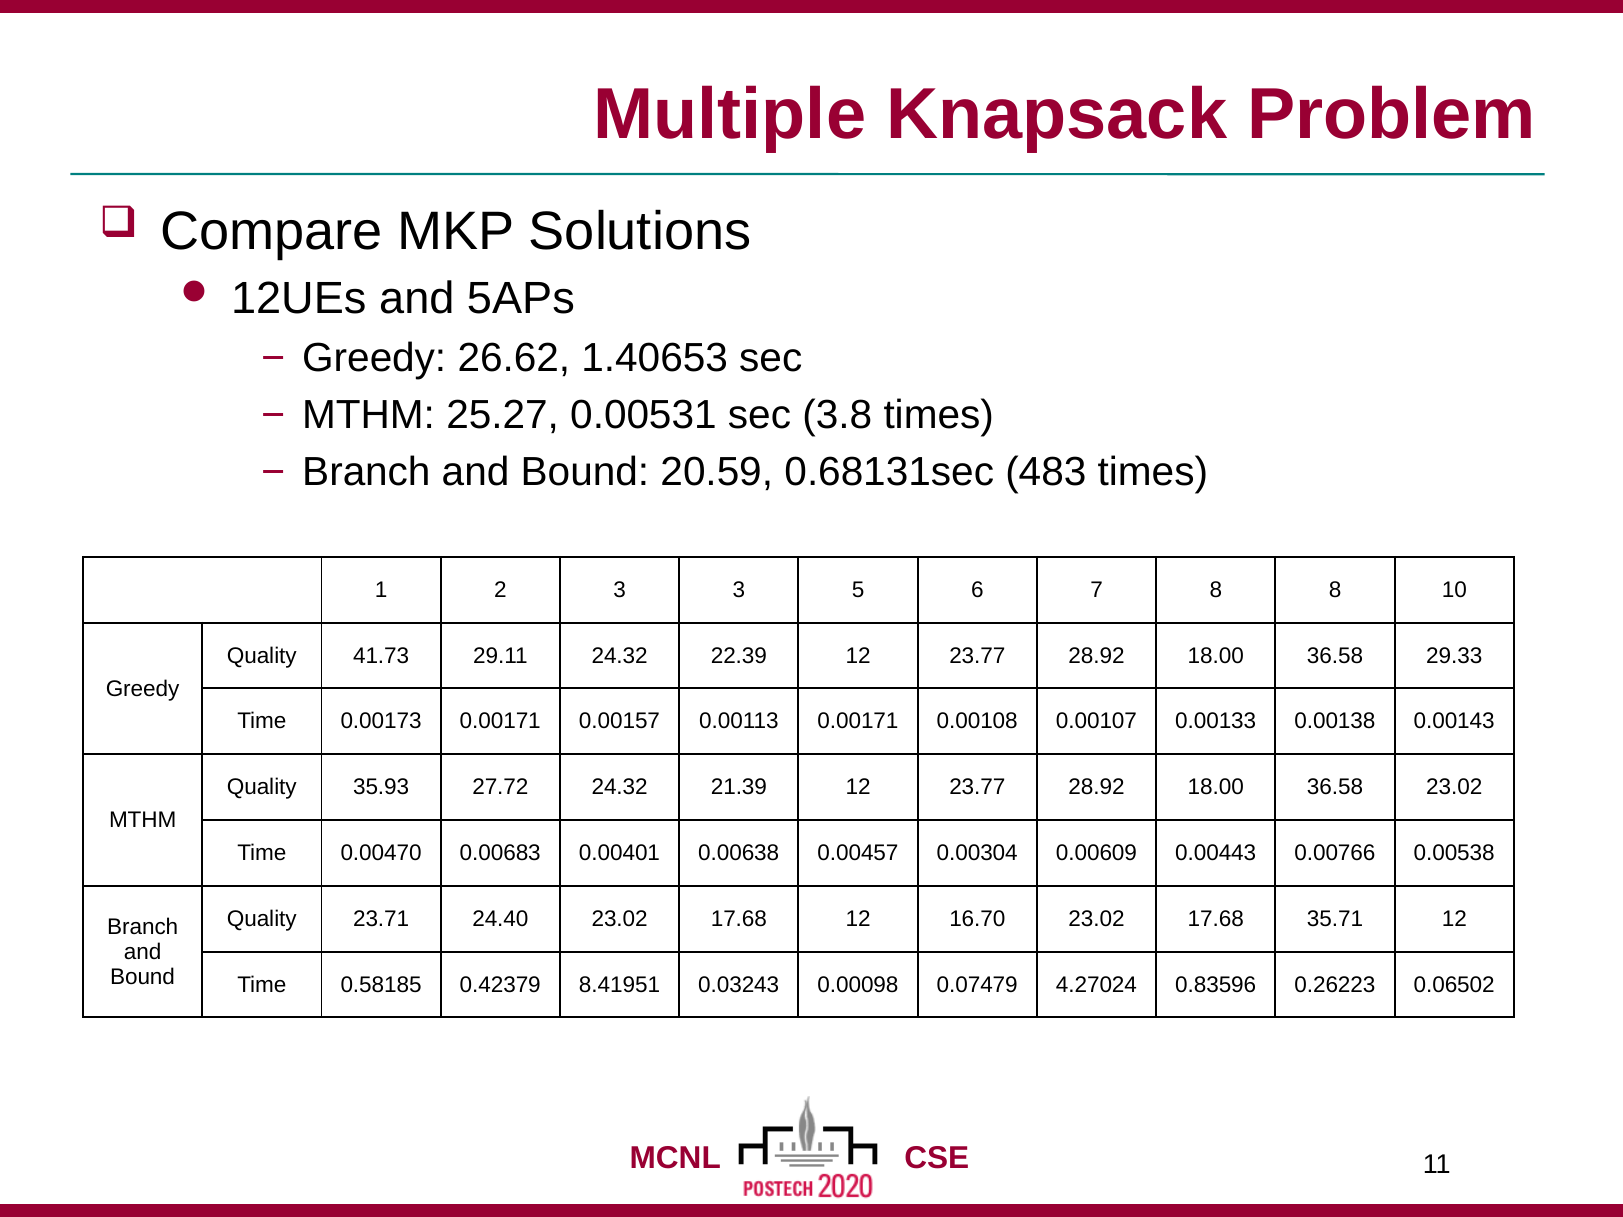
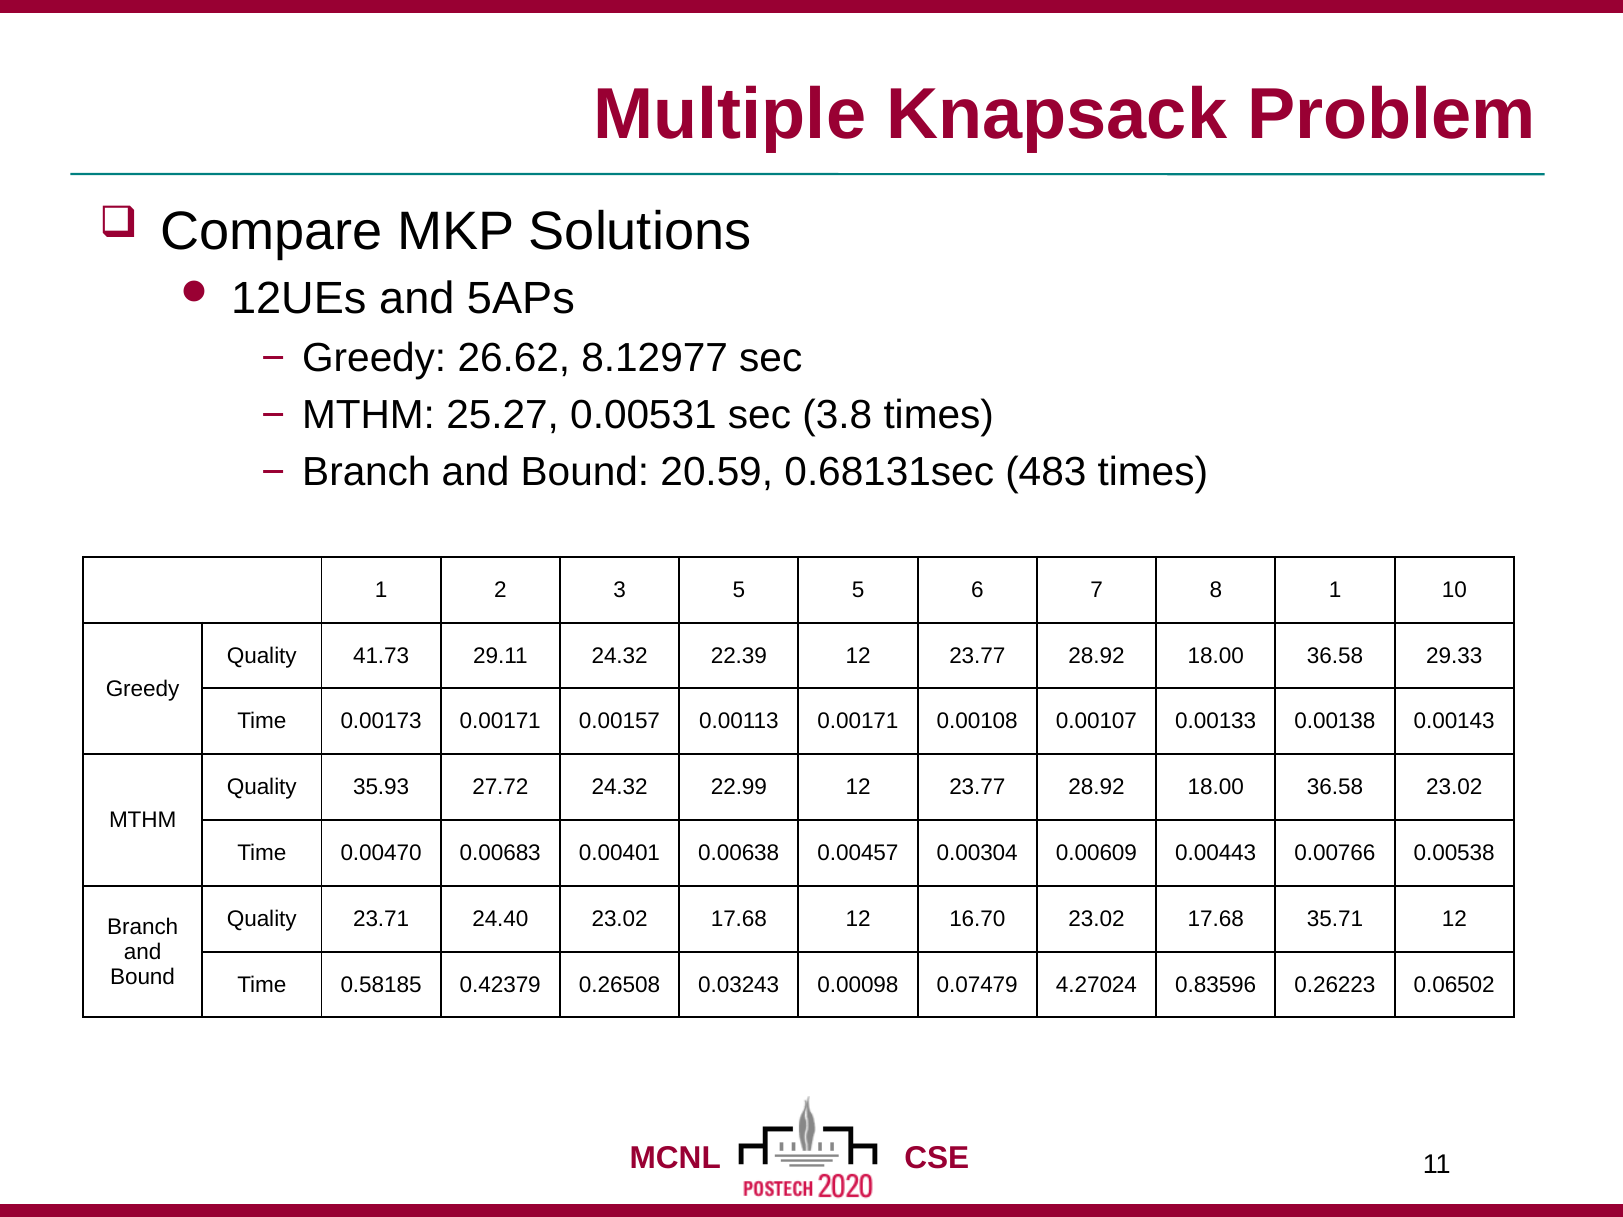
1.40653: 1.40653 -> 8.12977 (655, 358)
3 3: 3 -> 5 (739, 590)
8 8: 8 -> 1 (1335, 590)
21.39: 21.39 -> 22.99 (739, 788)
8.41951: 8.41951 -> 0.26508 (620, 985)
